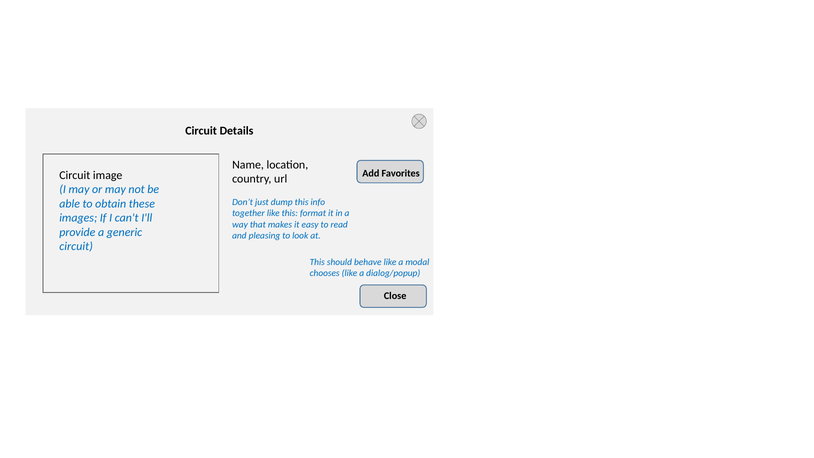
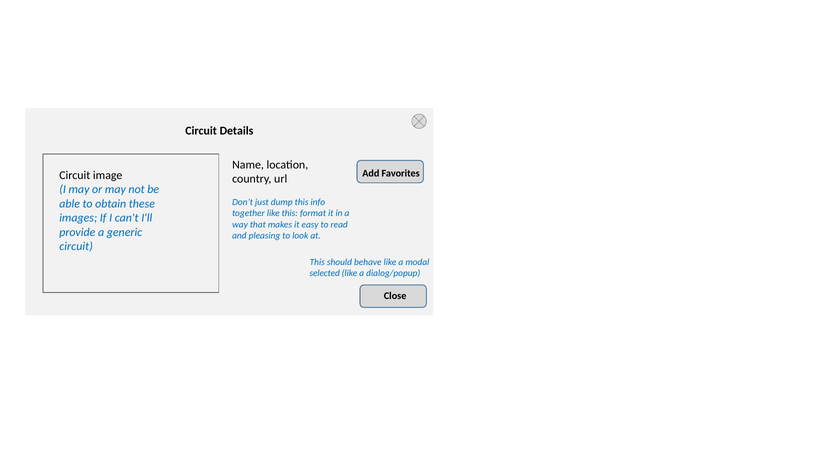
chooses: chooses -> selected (325, 273)
